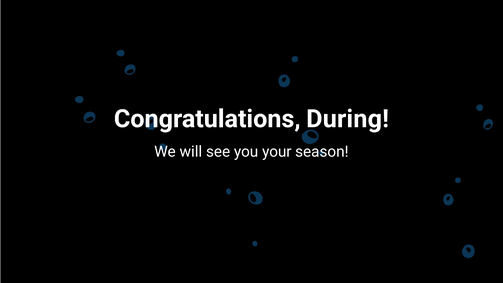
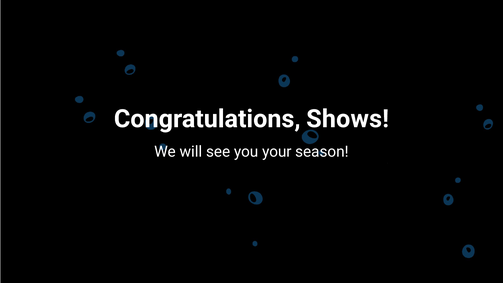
During: During -> Shows (348, 119)
